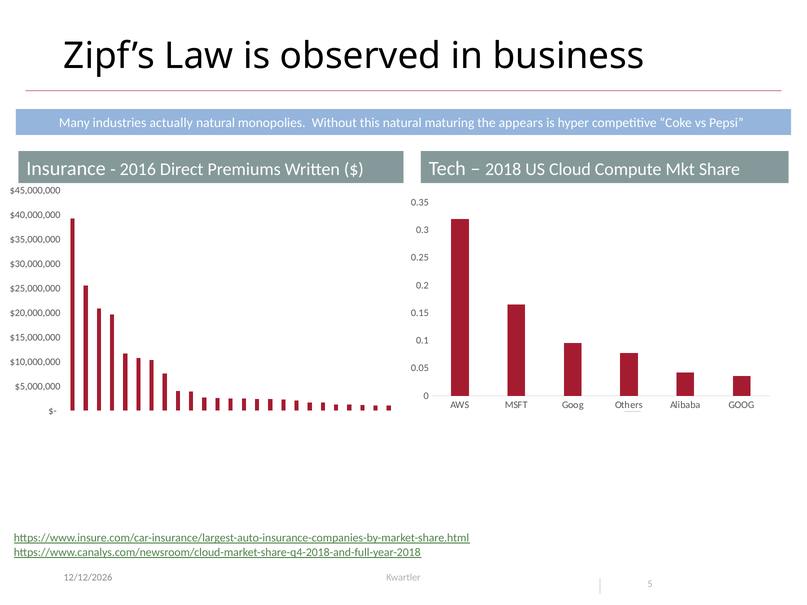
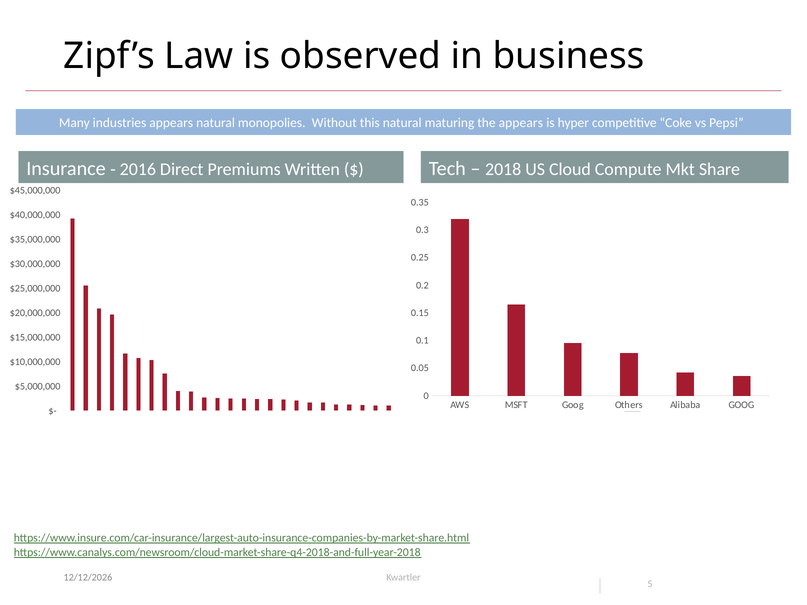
industries actually: actually -> appears (171, 123)
